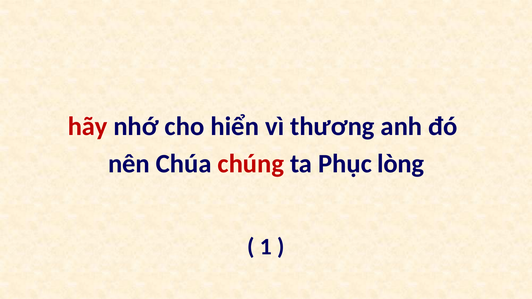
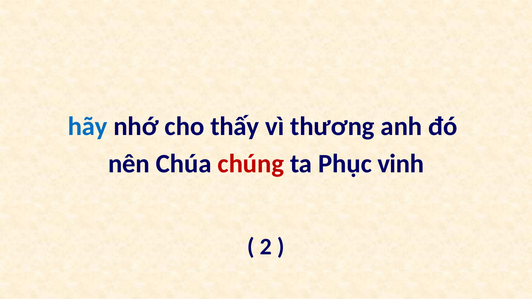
hãy colour: red -> blue (88, 127)
hiển: hiển -> thấy (235, 127)
lòng: lòng -> vinh (401, 164)
1: 1 -> 2 (266, 247)
